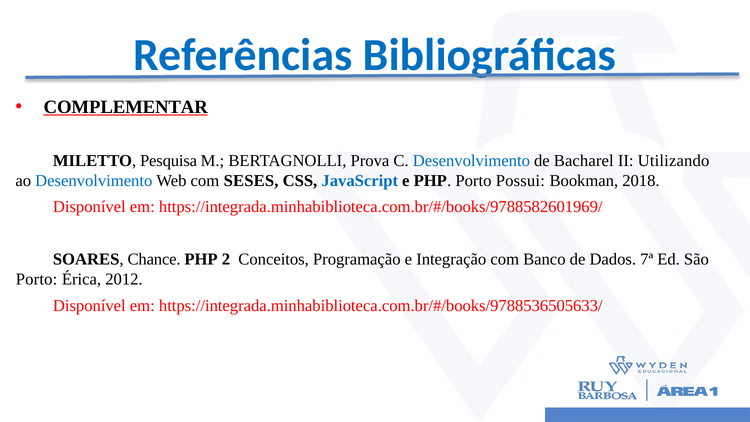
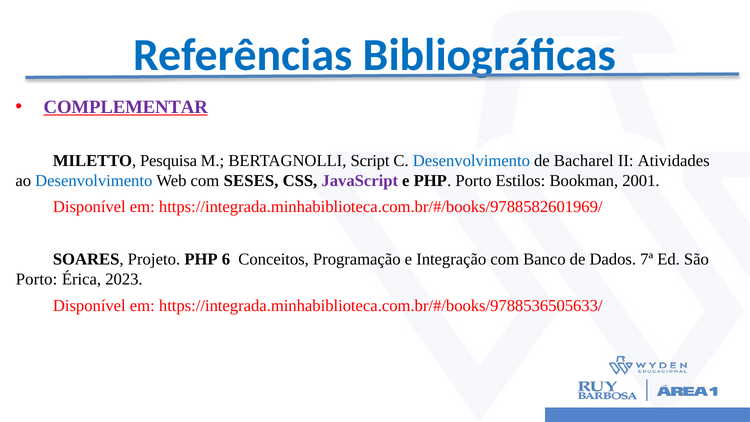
COMPLEMENTAR colour: black -> purple (126, 107)
Prova: Prova -> Script (370, 160)
Utilizando: Utilizando -> Atividades (674, 160)
JavaScript colour: blue -> purple (360, 180)
Possui: Possui -> Estilos (520, 180)
2018: 2018 -> 2001 (641, 180)
Chance: Chance -> Projeto (154, 259)
2: 2 -> 6 (226, 259)
2012: 2012 -> 2023 (124, 279)
